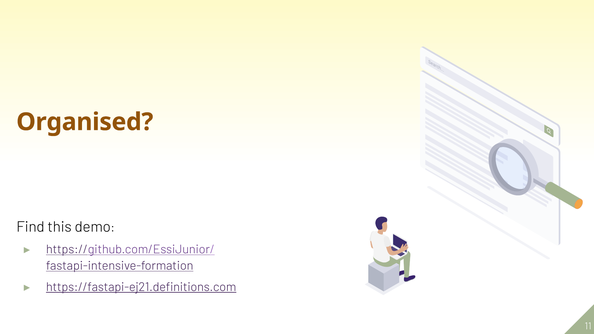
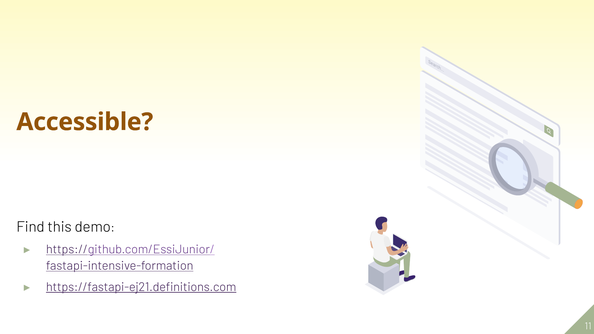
Organised: Organised -> Accessible (85, 122)
